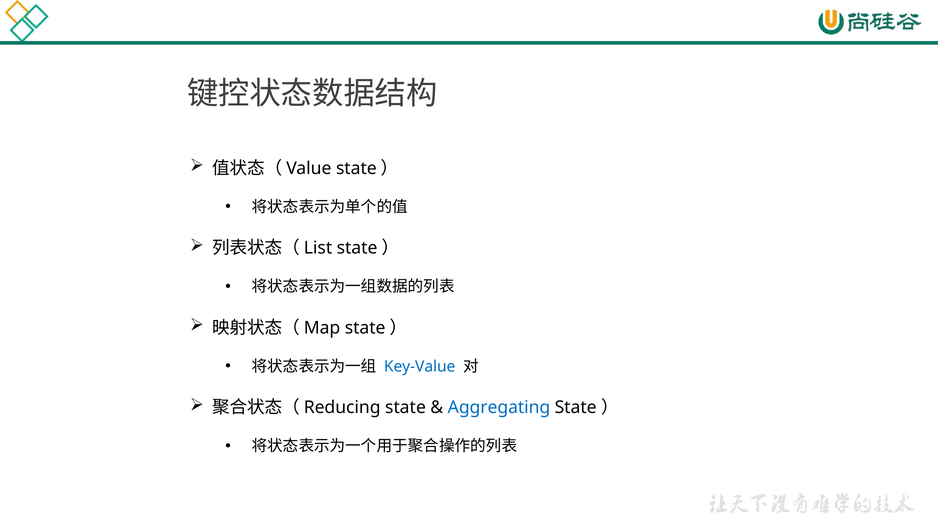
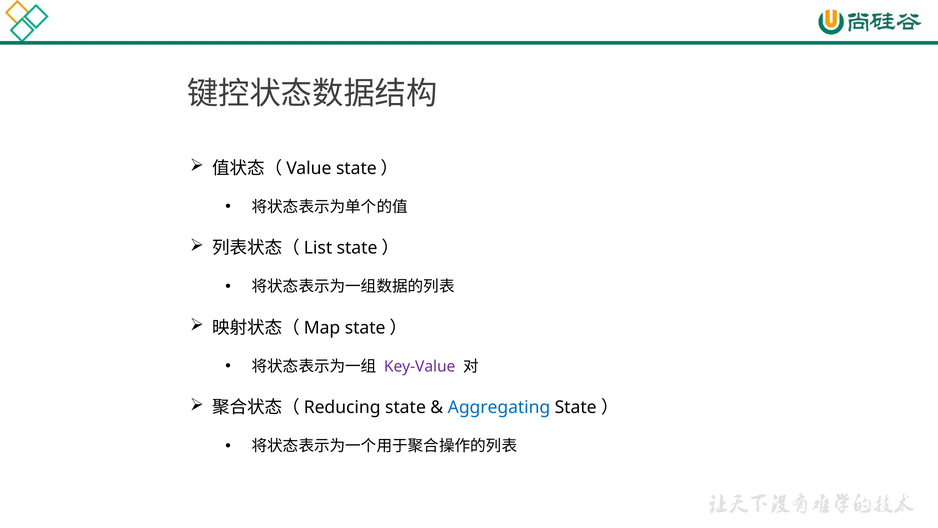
Key-Value colour: blue -> purple (420, 366)
